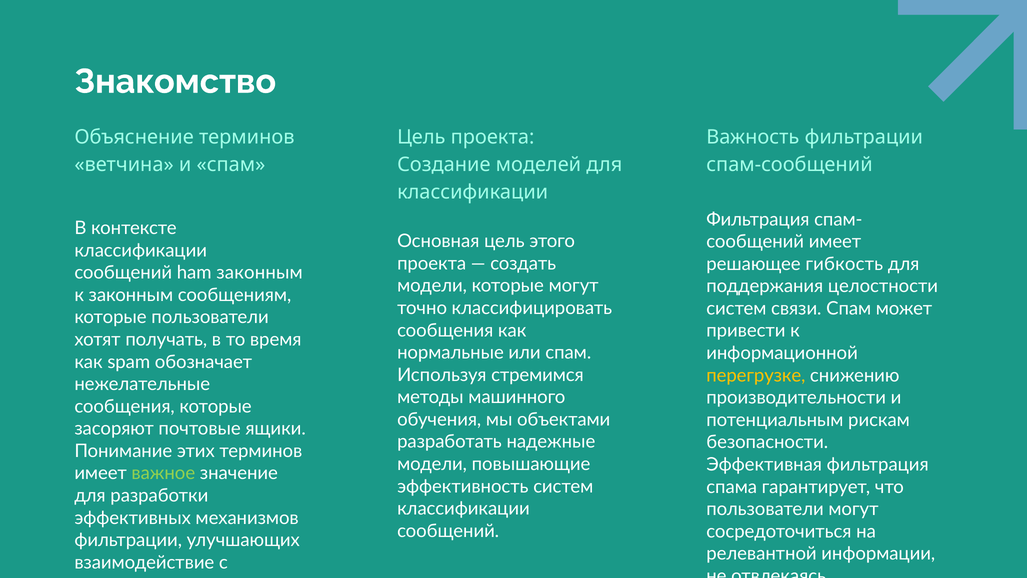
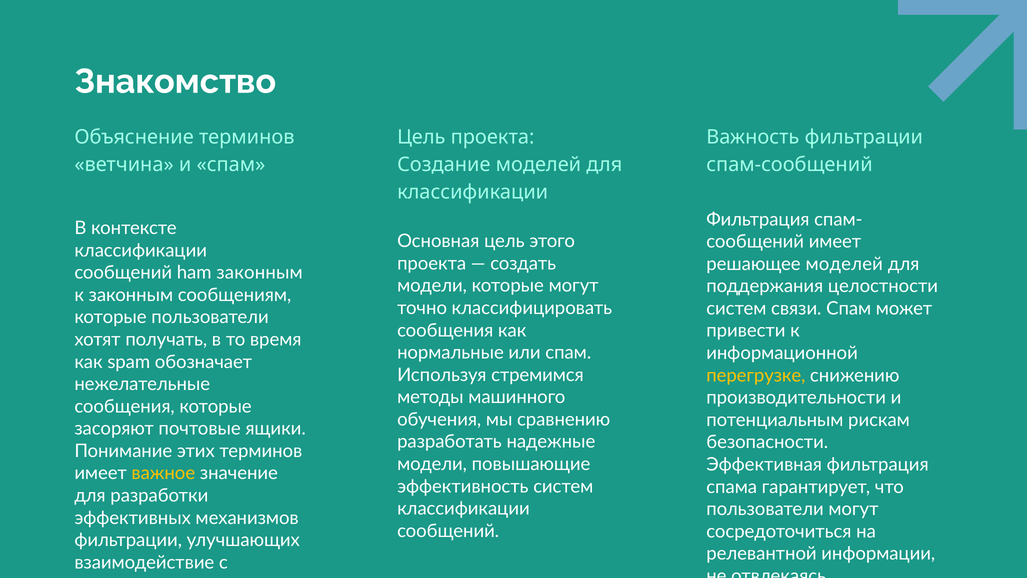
решающее гибкость: гибкость -> моделей (844, 264)
объектами: объектами -> сравнению (564, 419)
важное colour: light green -> yellow (163, 473)
